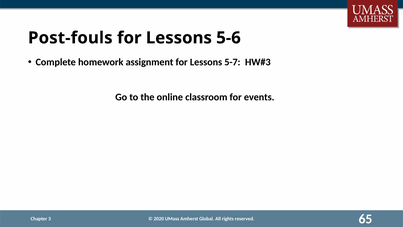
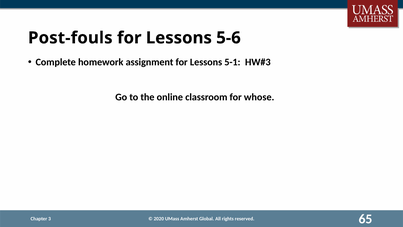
5-7: 5-7 -> 5-1 (232, 62)
events: events -> whose (259, 97)
